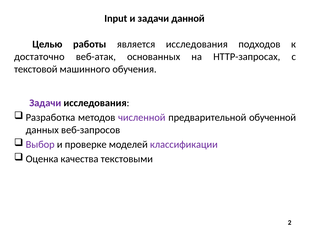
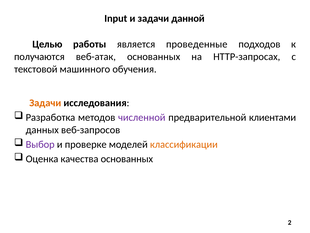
является исследования: исследования -> проведенные (197, 44)
достаточно: достаточно -> получаются (39, 57)
Задачи colour: purple -> orange (45, 103)
обученной: обученной -> клиентами (273, 117)
классификации colour: purple -> orange (184, 144)
качества текстовыми: текстовыми -> основанных (127, 159)
